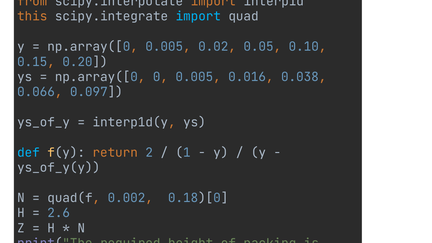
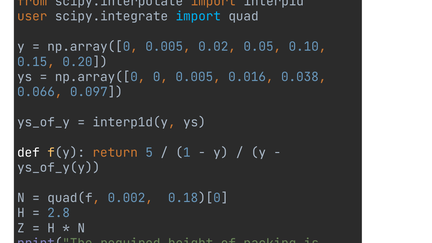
this: this -> user (32, 16)
def colour: light blue -> white (28, 153)
2: 2 -> 5 (149, 153)
2.6: 2.6 -> 2.8 (59, 213)
